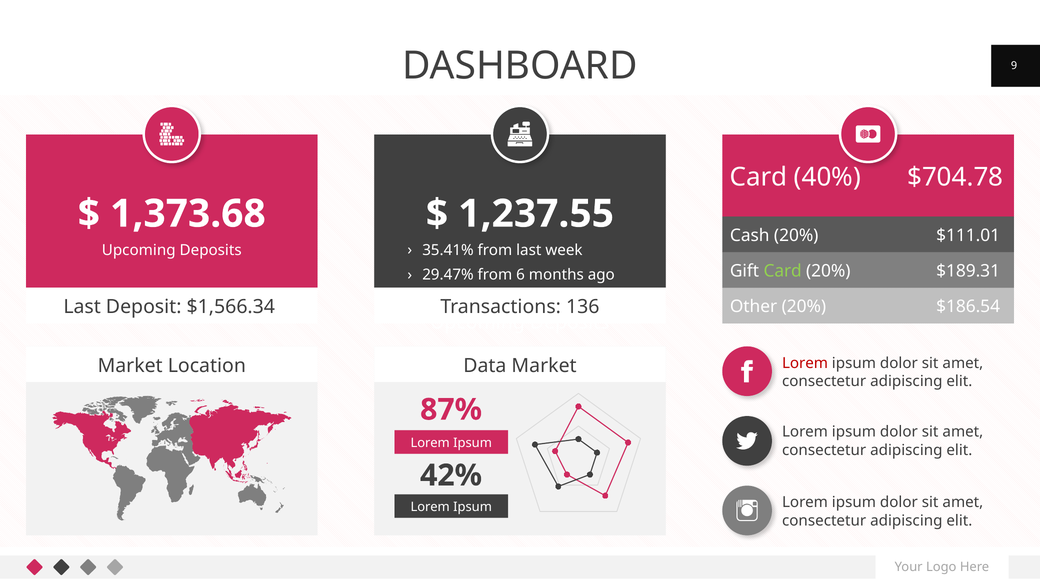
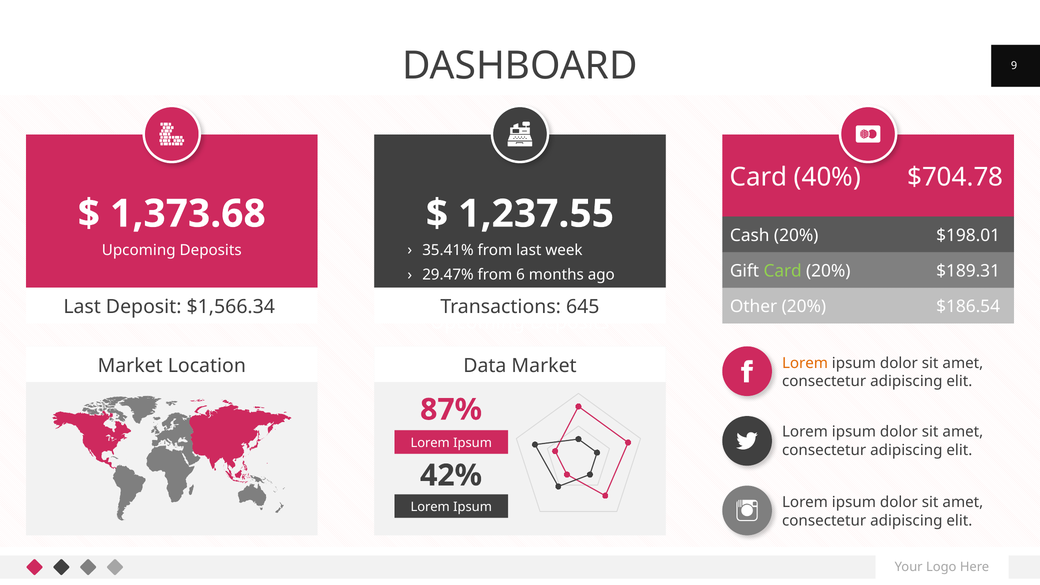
$111.01: $111.01 -> $198.01 (968, 236)
136: 136 -> 645 (583, 307)
Lorem colour: red -> orange (805, 363)
